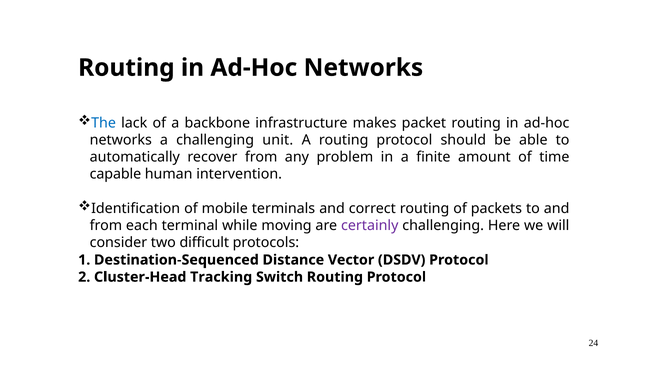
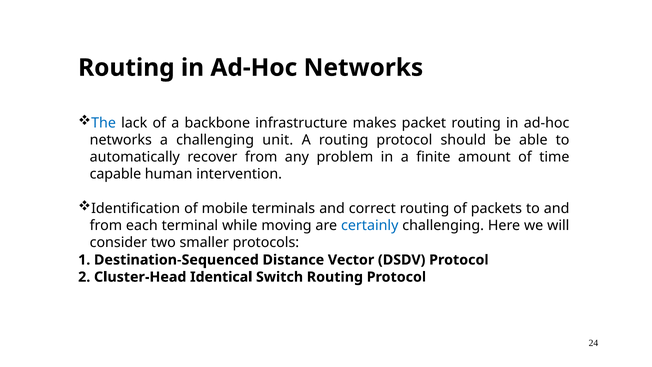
certainly colour: purple -> blue (370, 225)
difficult: difficult -> smaller (204, 243)
Tracking: Tracking -> Identical (221, 277)
